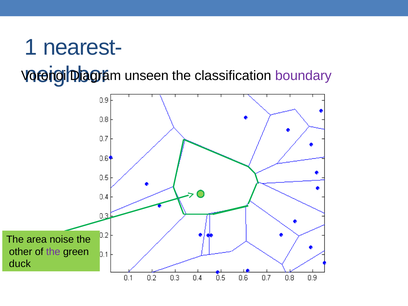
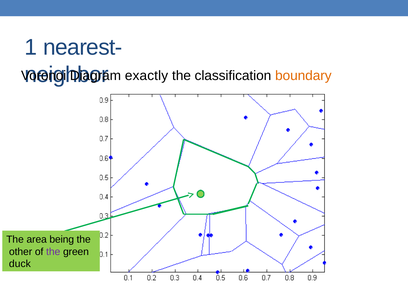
unseen: unseen -> exactly (146, 76)
boundary colour: purple -> orange (303, 76)
noise: noise -> being (62, 239)
